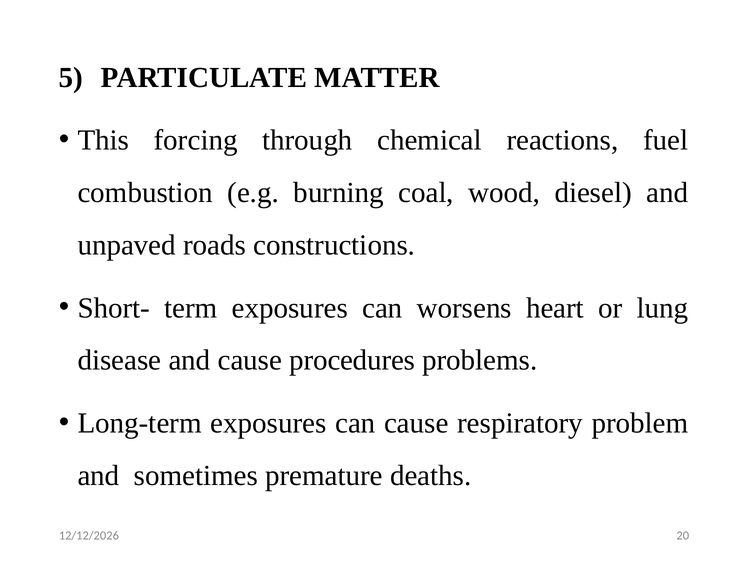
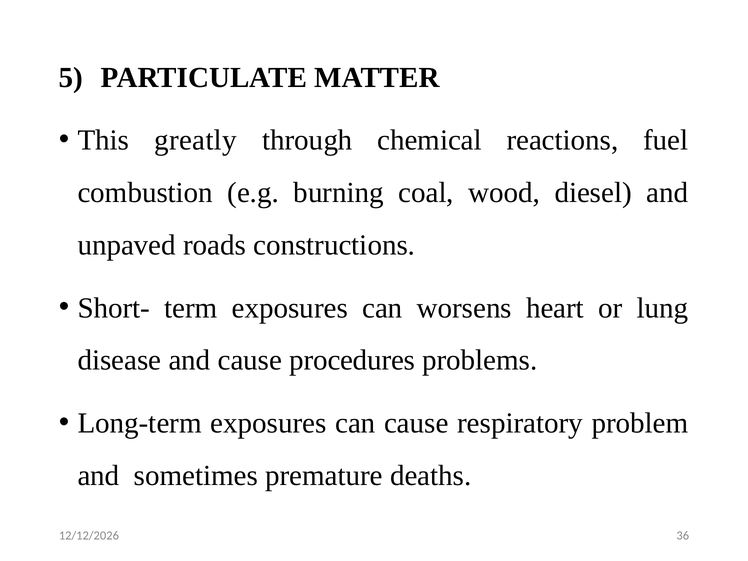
forcing: forcing -> greatly (196, 140)
20: 20 -> 36 (683, 536)
